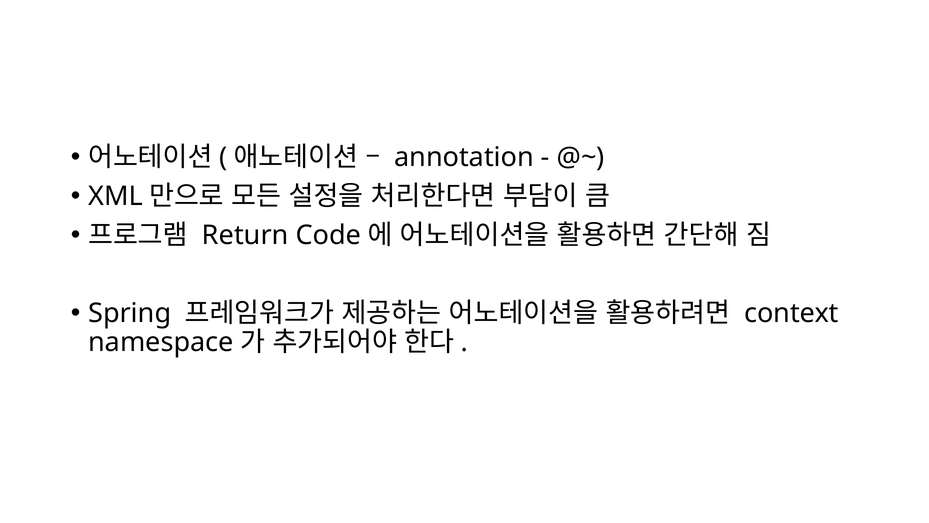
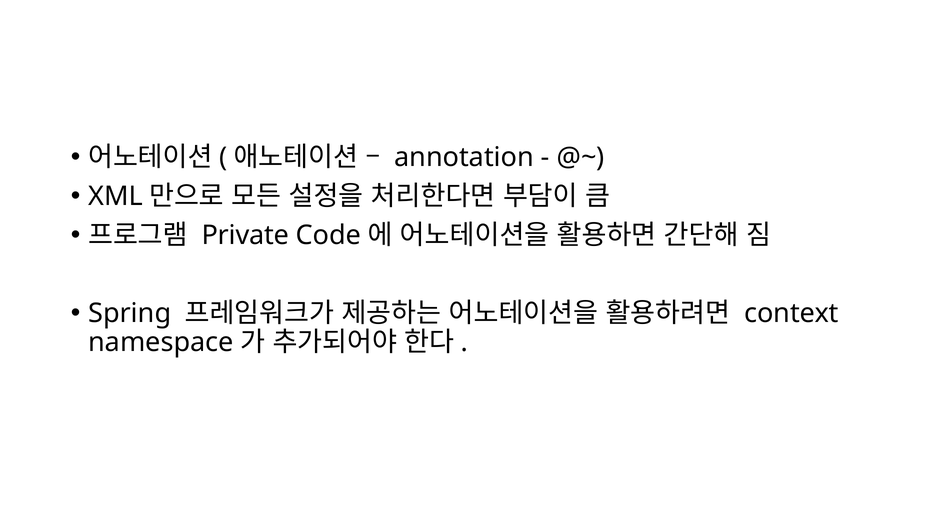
Return: Return -> Private (245, 235)
